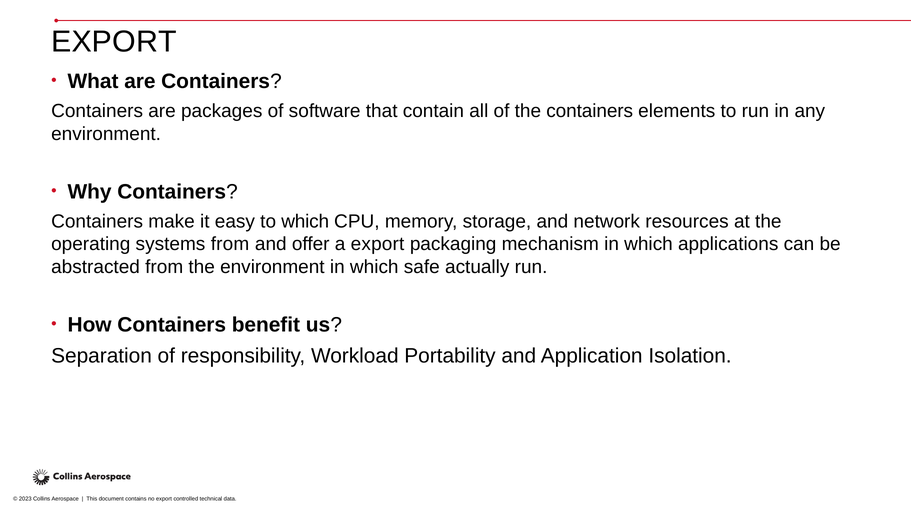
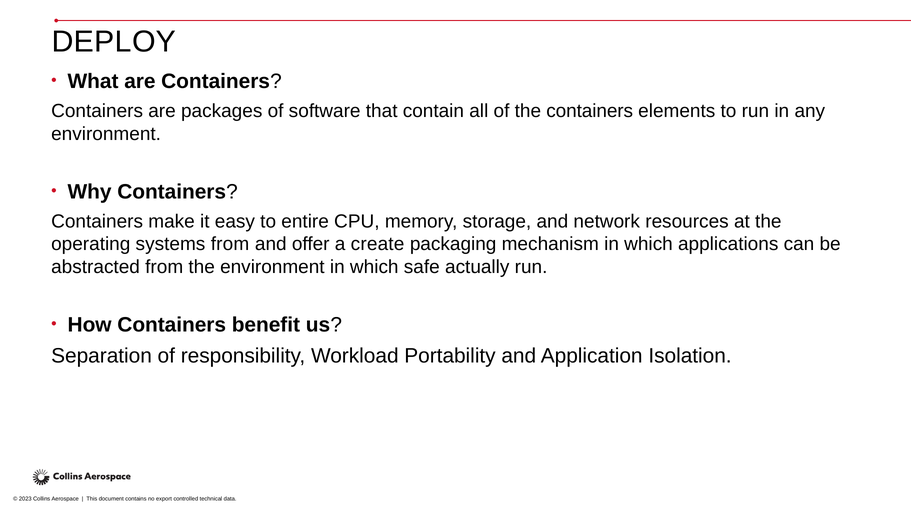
EXPORT: EXPORT -> DEPLOY (114, 42)
to which: which -> entire (305, 222)
a export: export -> create (378, 244)
